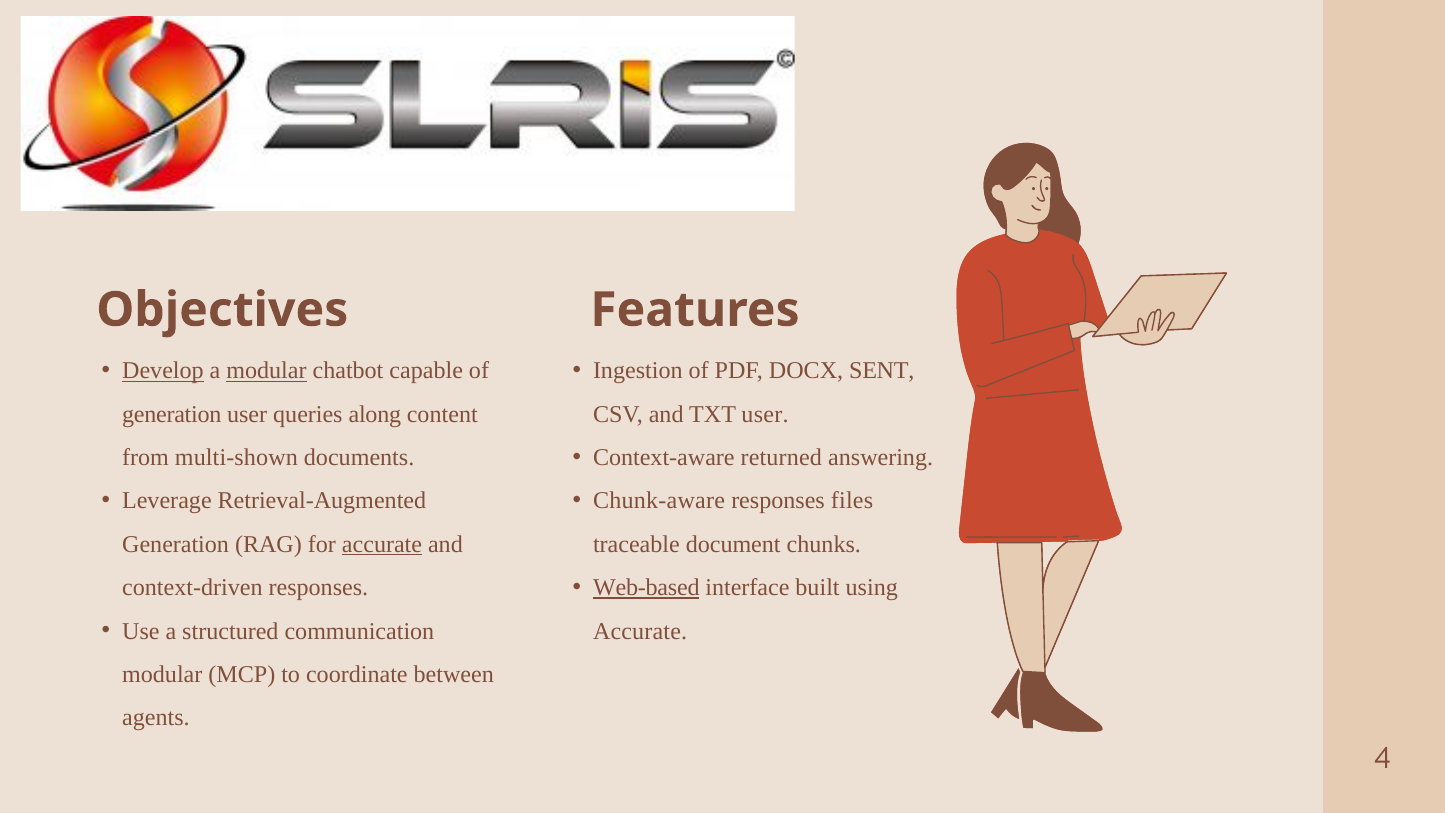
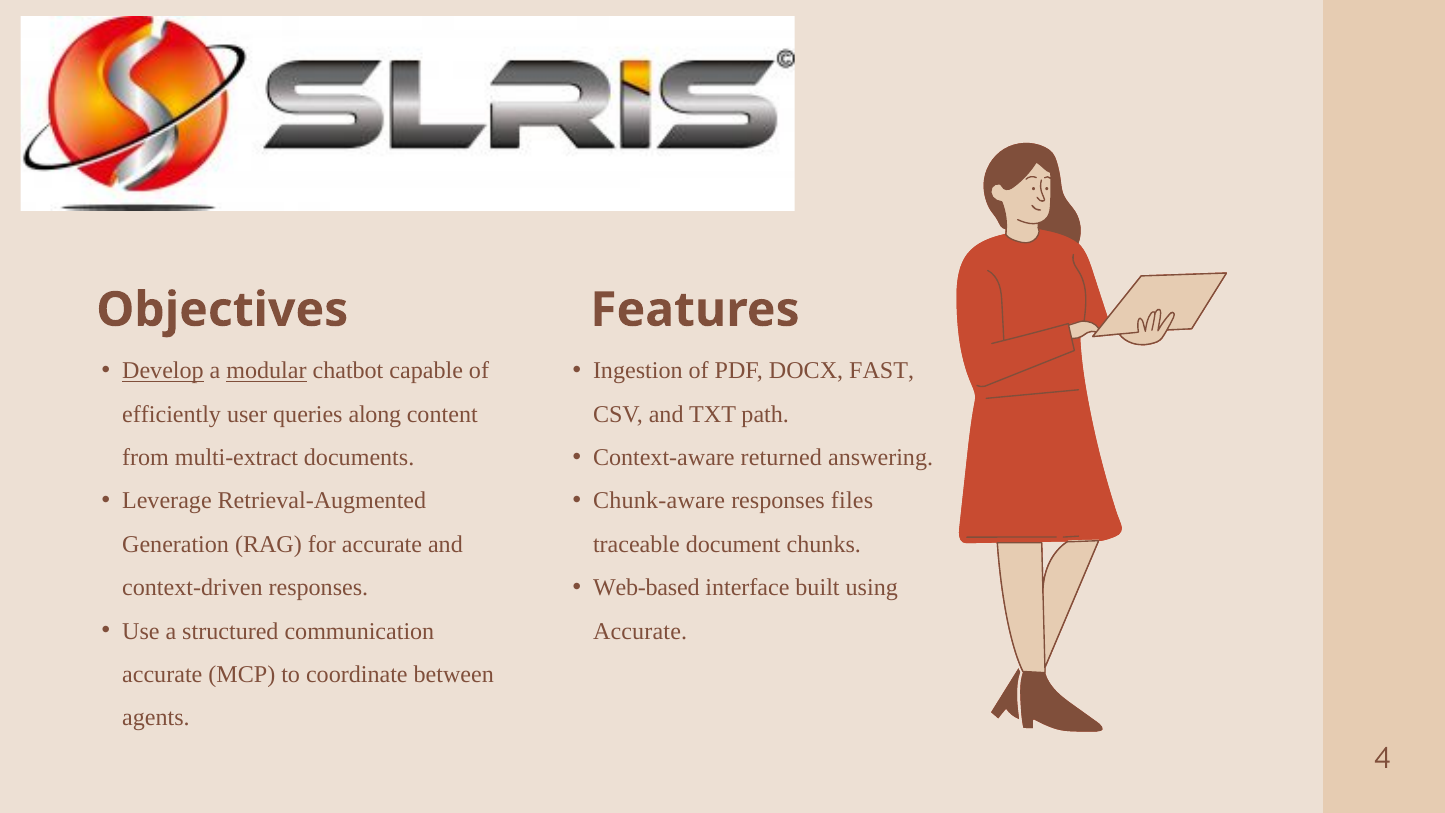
SENT: SENT -> FAST (882, 371)
generation: generation -> efficiently (172, 414)
TXT user: user -> path (765, 414)
multi-shown: multi-shown -> multi-extract (237, 458)
accurate underline: present -> none (382, 544)
Web-based underline: present -> none (646, 588)
modular: modular -> accurate (162, 674)
